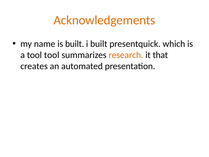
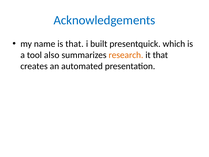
Acknowledgements colour: orange -> blue (104, 20)
is built: built -> that (75, 44)
tool tool: tool -> also (52, 55)
